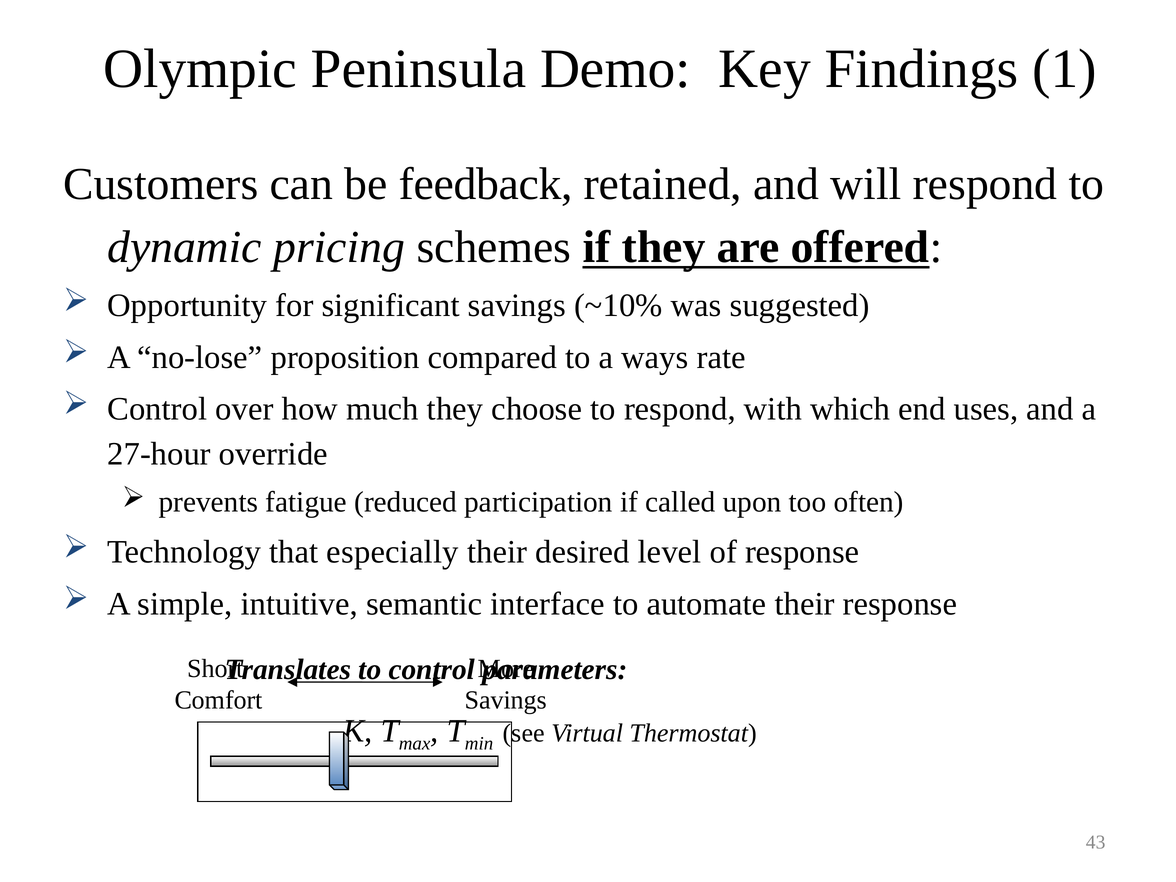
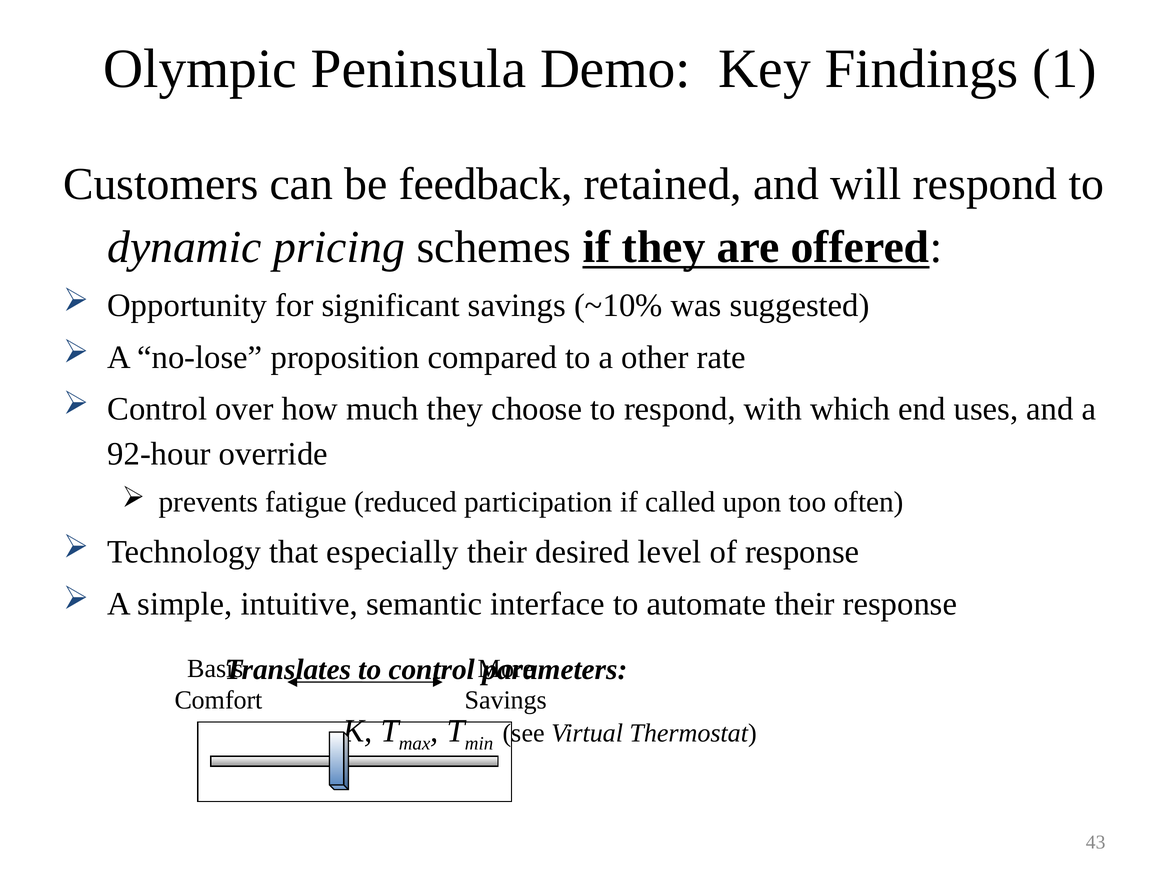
ways: ways -> other (655, 357)
27-hour: 27-hour -> 92-hour (159, 454)
Short: Short -> Basis (215, 669)
